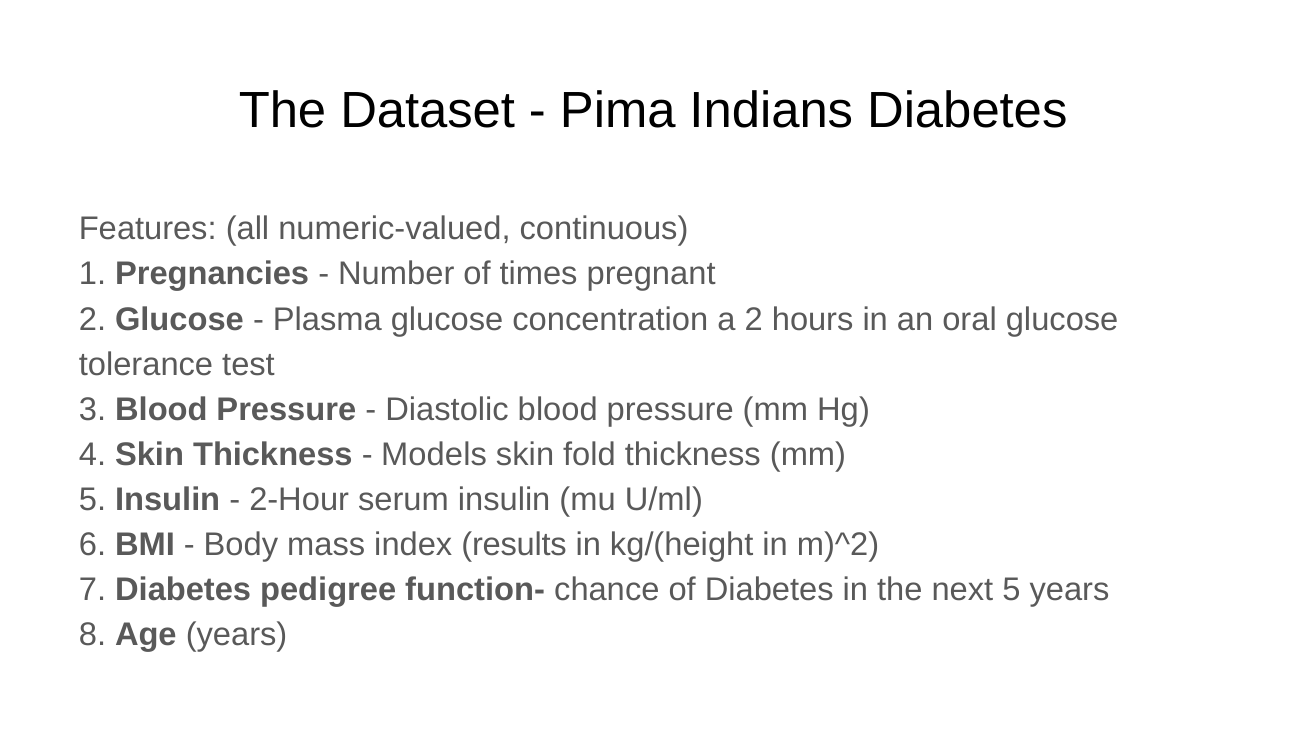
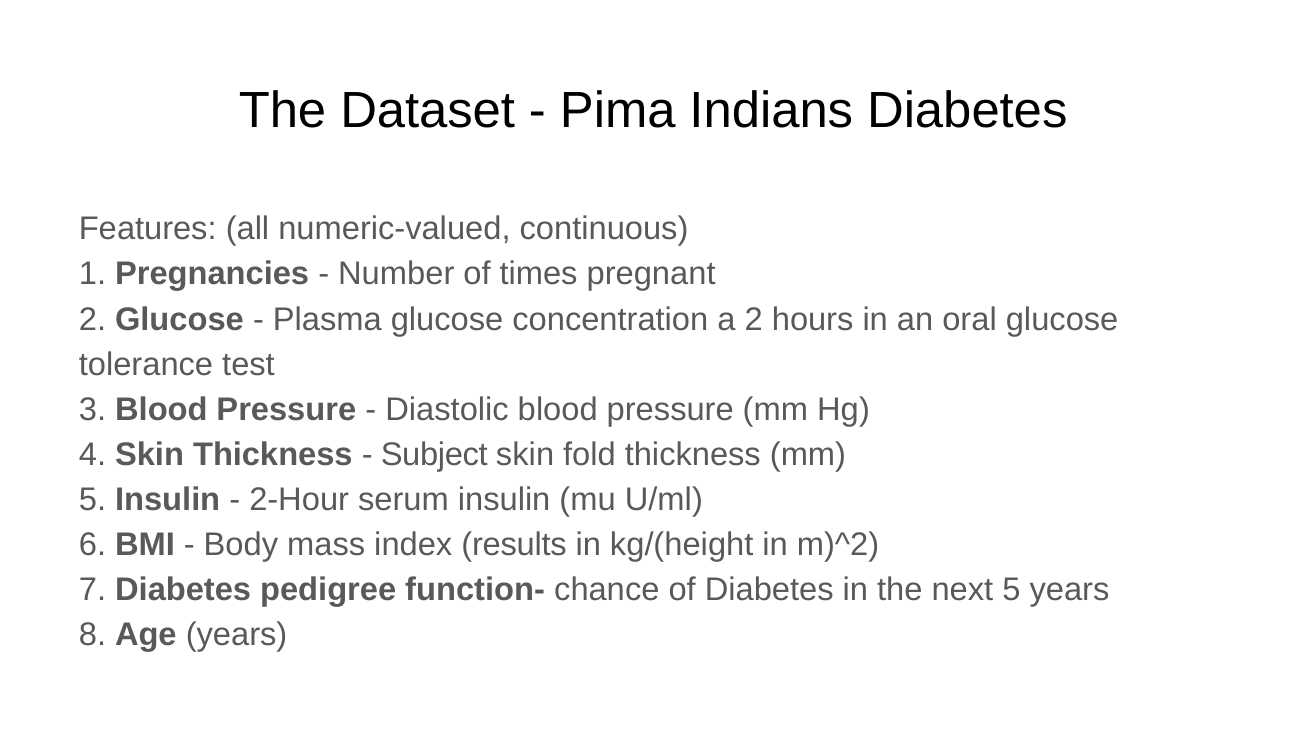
Models: Models -> Subject (434, 455)
